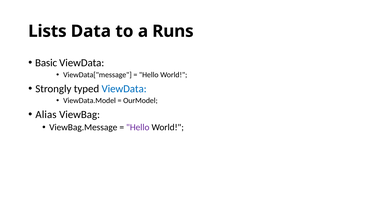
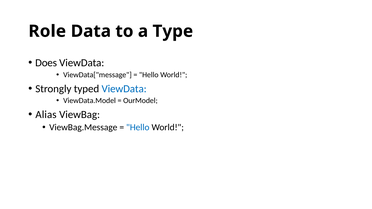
Lists: Lists -> Role (47, 31)
Runs: Runs -> Type (173, 31)
Basic: Basic -> Does (46, 63)
Hello colour: purple -> blue (138, 128)
